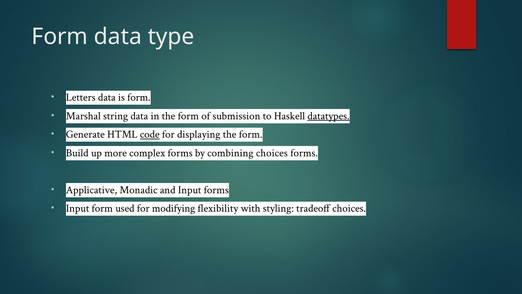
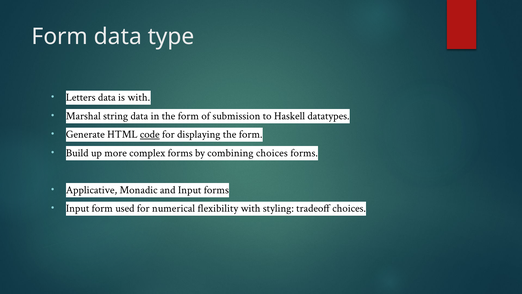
is form: form -> with (139, 97)
datatypes underline: present -> none (328, 116)
modifying: modifying -> numerical (174, 208)
